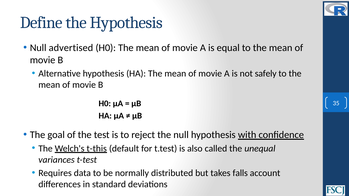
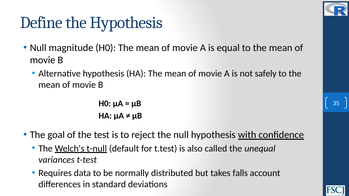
advertised: advertised -> magnitude (71, 48)
t-this: t-this -> t-null (97, 149)
